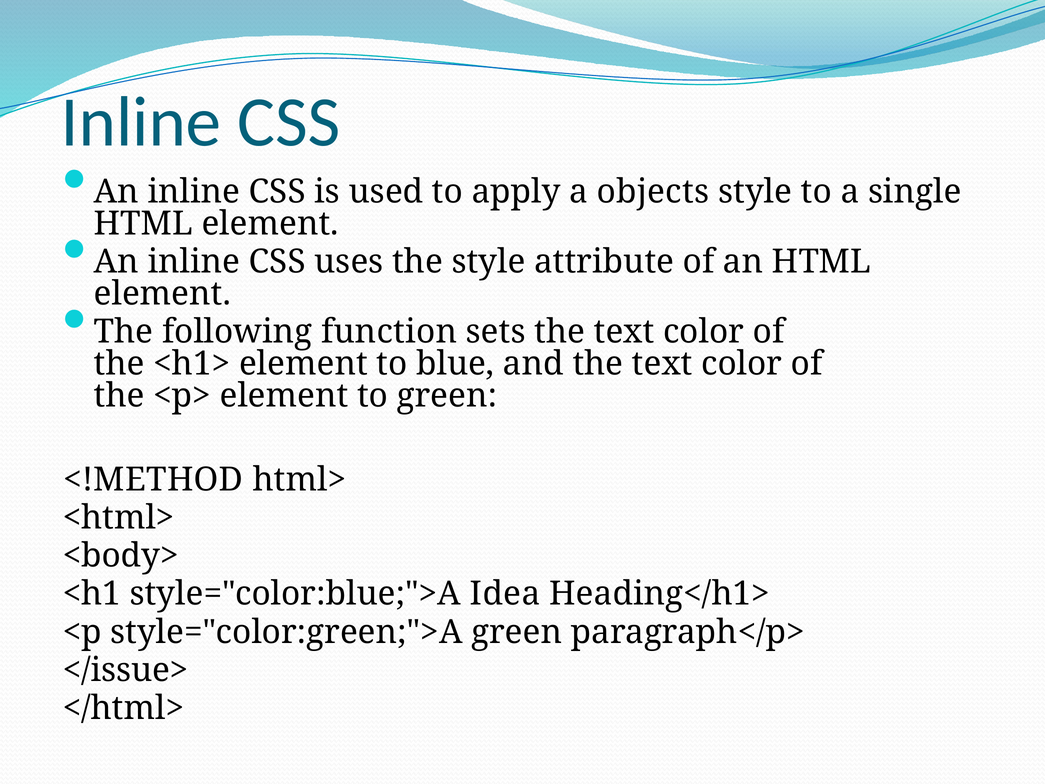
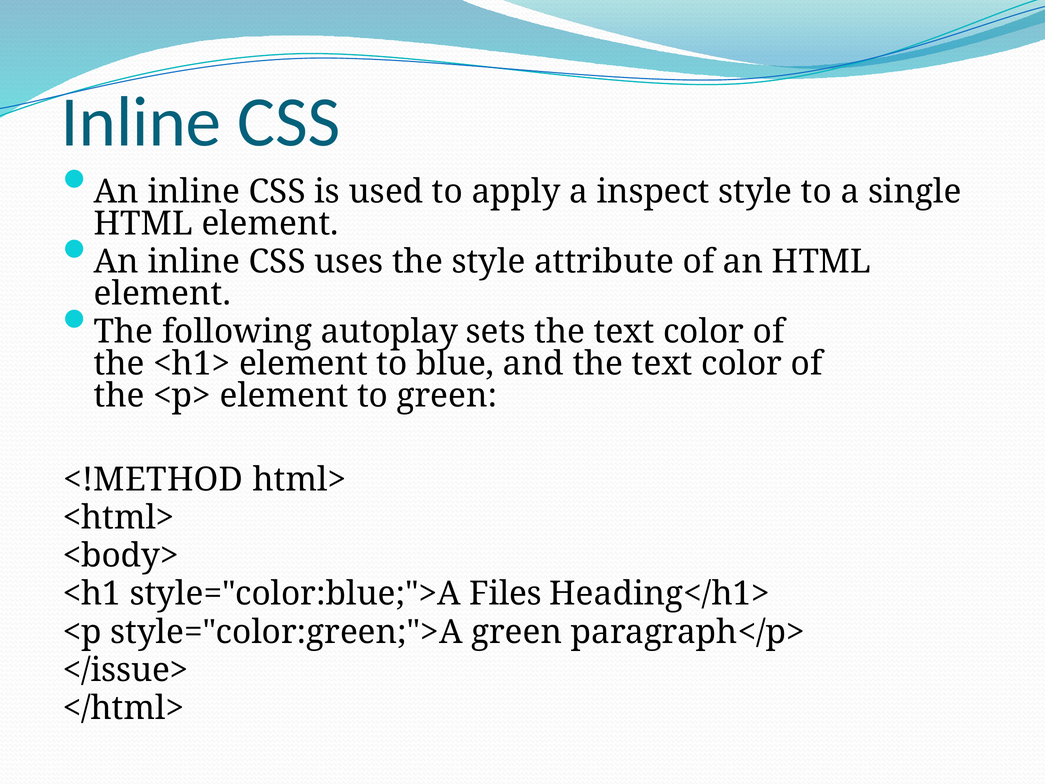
objects: objects -> inspect (653, 192)
function: function -> autoplay (389, 332)
Idea: Idea -> Files (505, 594)
